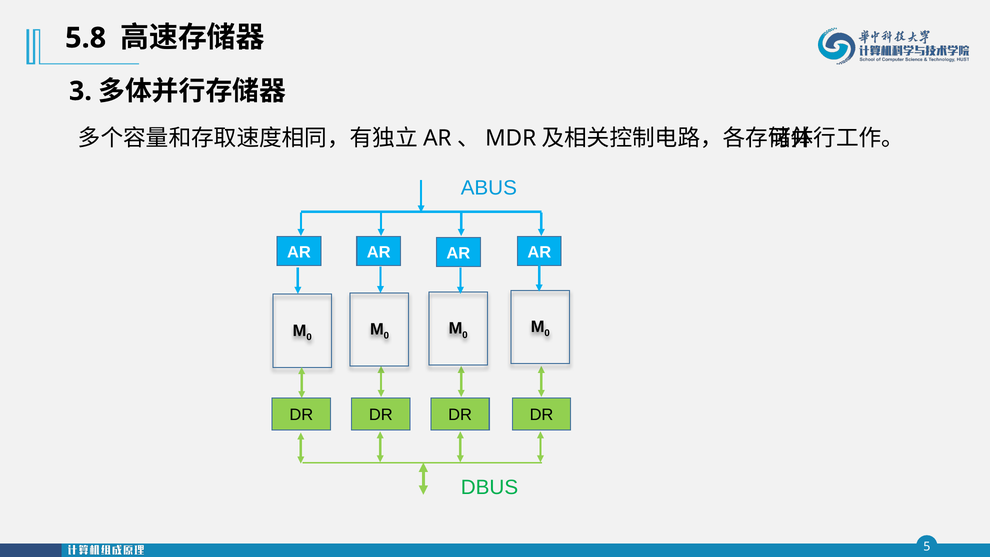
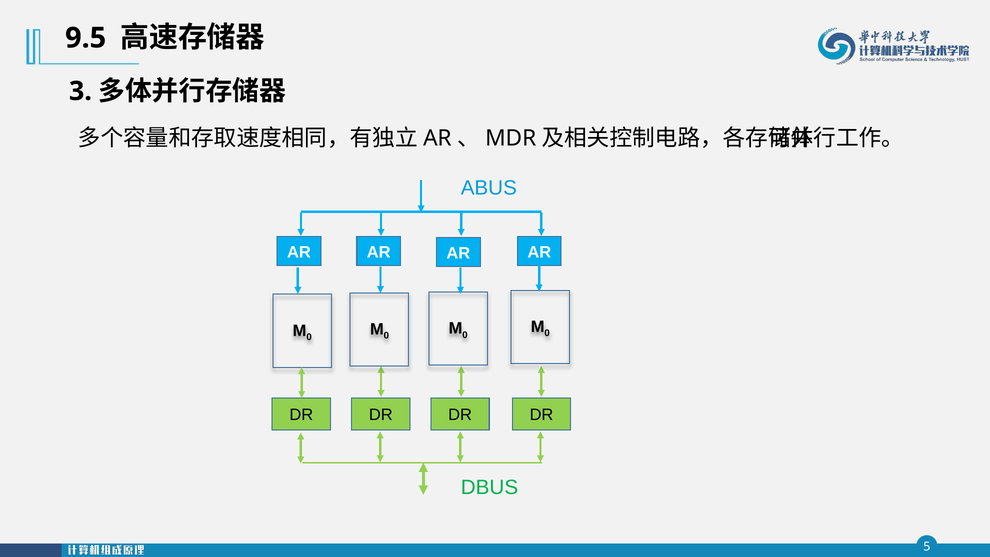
5.8: 5.8 -> 9.5 (86, 38)
